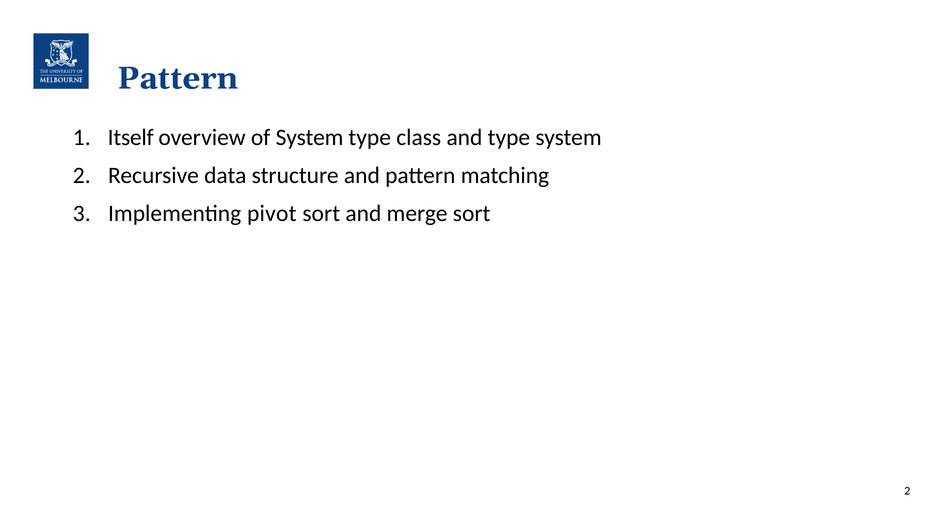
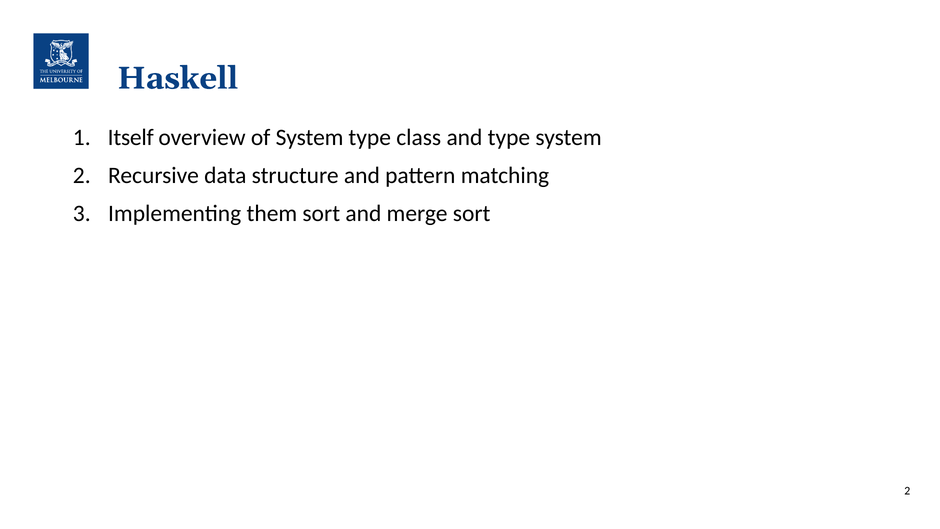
Pattern: Pattern -> Haskell (178, 78)
pivot: pivot -> them (272, 213)
